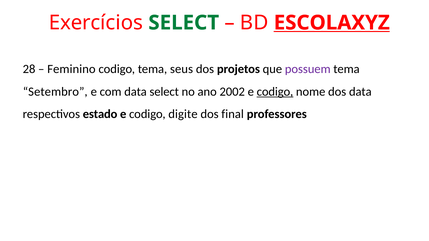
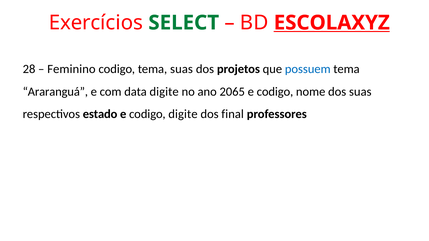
tema seus: seus -> suas (182, 69)
possuem colour: purple -> blue (308, 69)
Setembro: Setembro -> Araranguá (55, 92)
data select: select -> digite (164, 92)
2002: 2002 -> 2065 (232, 92)
codigo underline: present -> none (275, 92)
dos data: data -> suas (360, 92)
